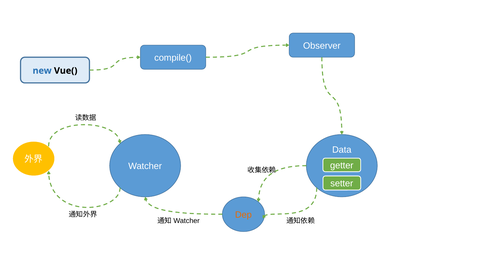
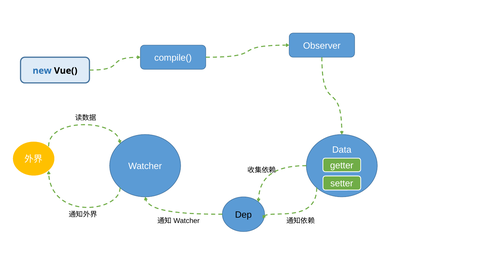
Dep colour: orange -> black (243, 215)
